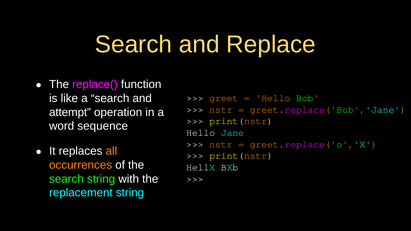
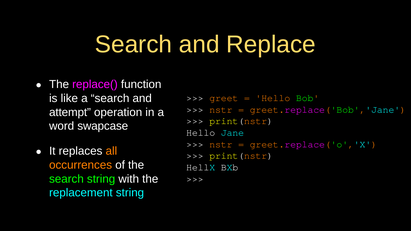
sequence: sequence -> swapcase (103, 126)
